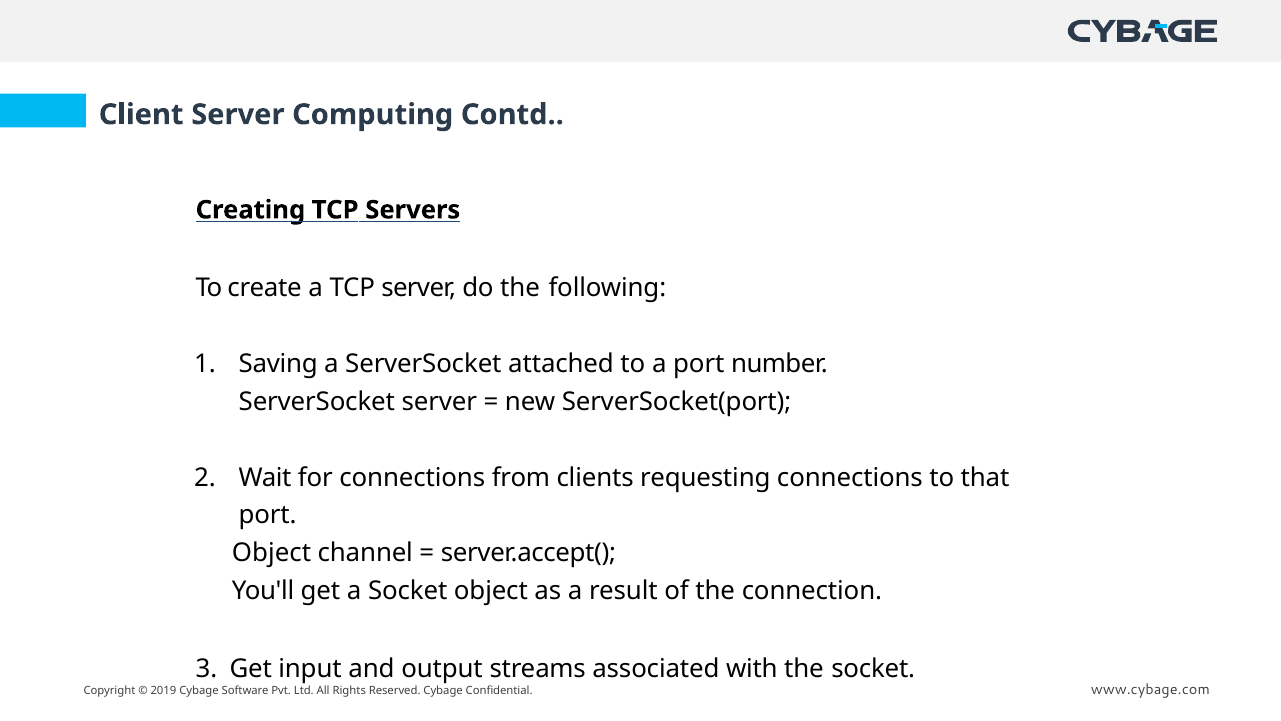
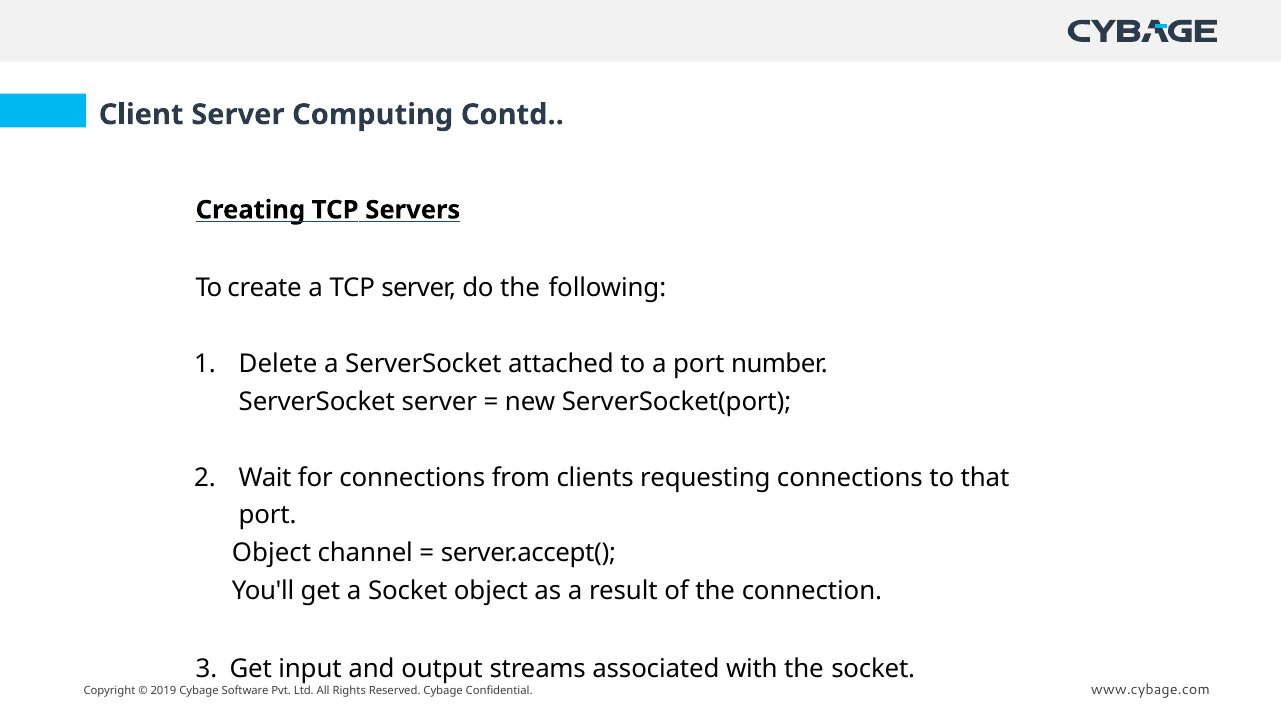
Saving: Saving -> Delete (278, 364)
